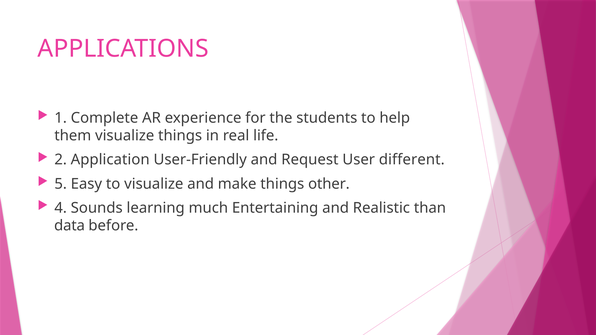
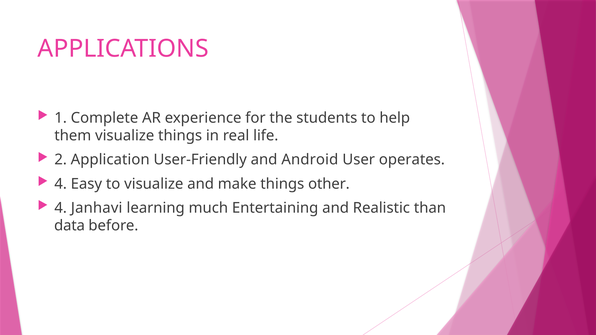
Request: Request -> Android (310, 160)
different: different -> operates (412, 160)
5: 5 -> 4 (61, 184)
Sounds: Sounds -> Janhavi (97, 208)
